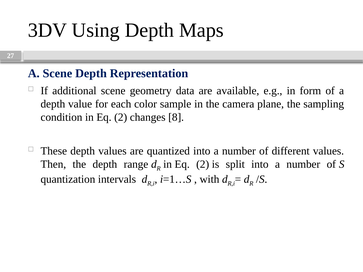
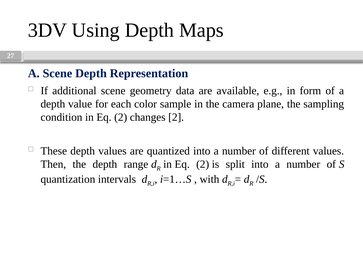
changes 8: 8 -> 2 (176, 117)
